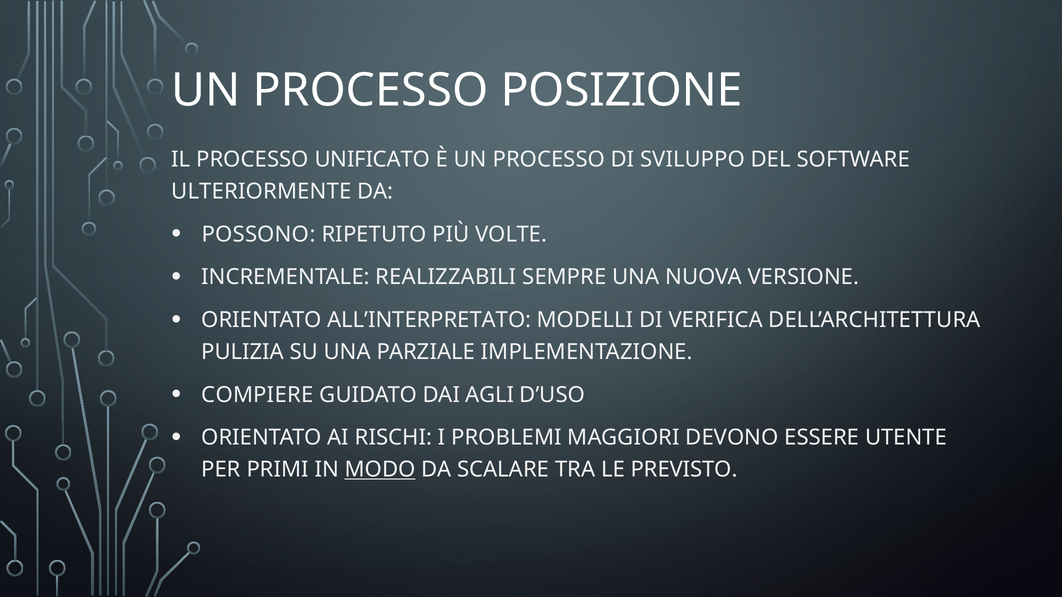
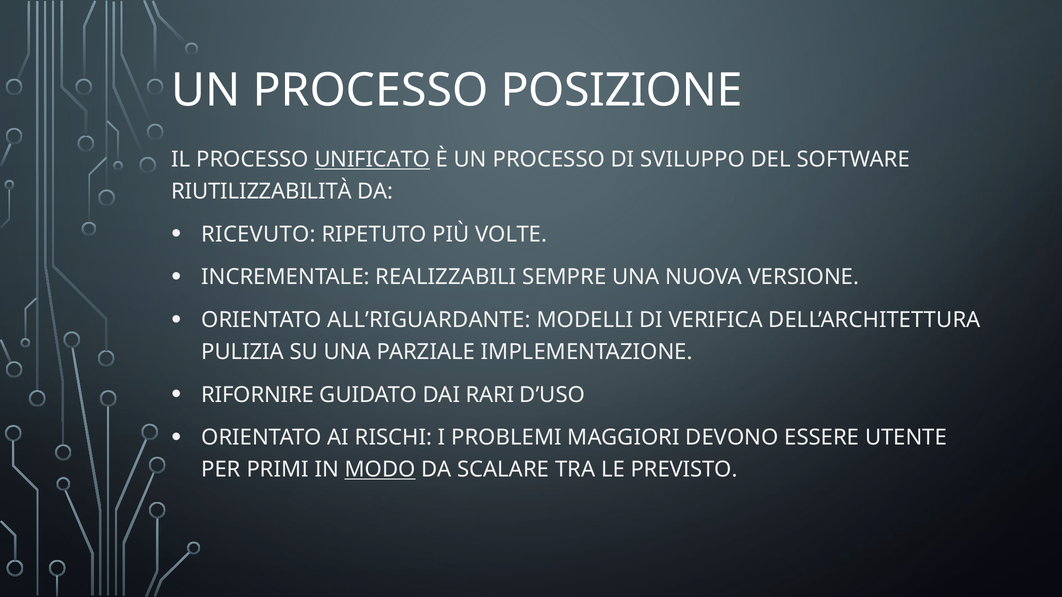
UNIFICATO underline: none -> present (372, 160)
ULTERIORMENTE: ULTERIORMENTE -> RIUTILIZZABILITÀ (262, 191)
POSSONO: POSSONO -> RICEVUTO (258, 234)
ALL’INTERPRETATO: ALL’INTERPRETATO -> ALL’RIGUARDANTE (429, 320)
COMPIERE: COMPIERE -> RIFORNIRE (258, 395)
AGLI: AGLI -> RARI (490, 395)
